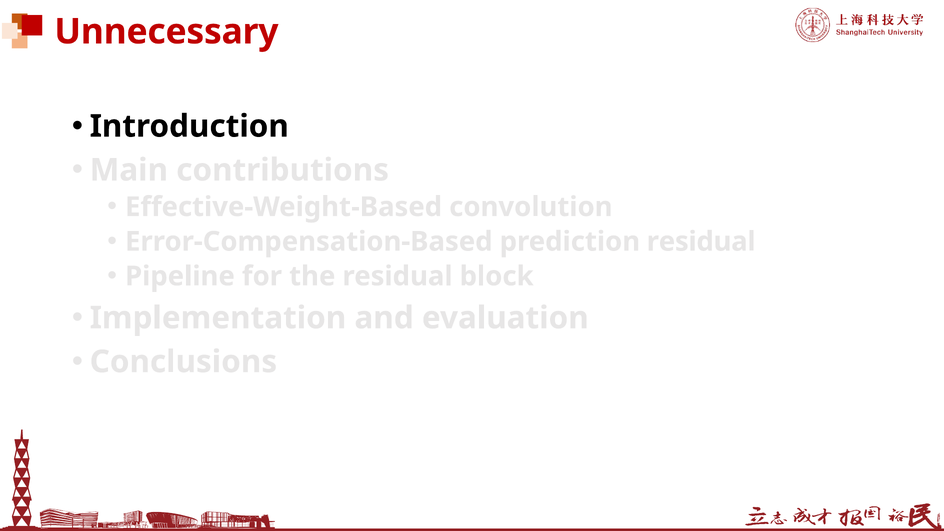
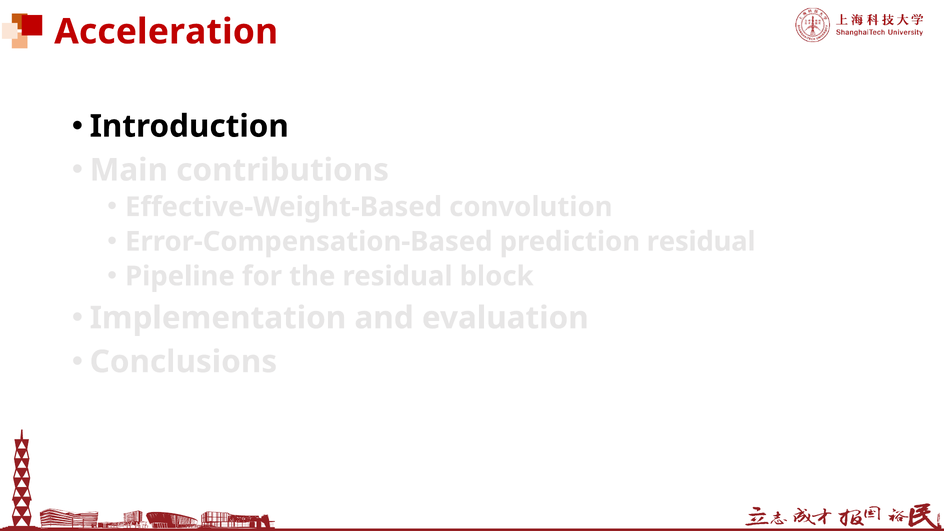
Unnecessary: Unnecessary -> Acceleration (166, 32)
